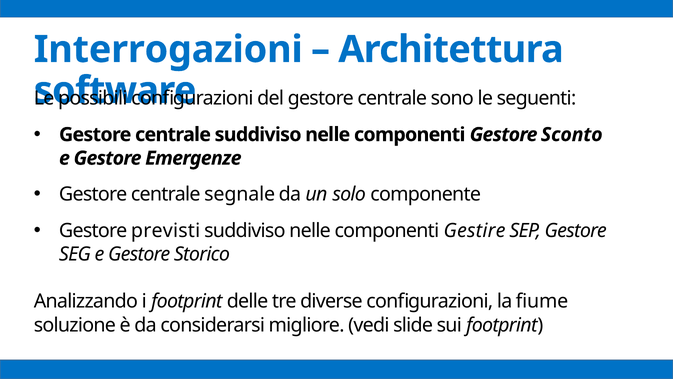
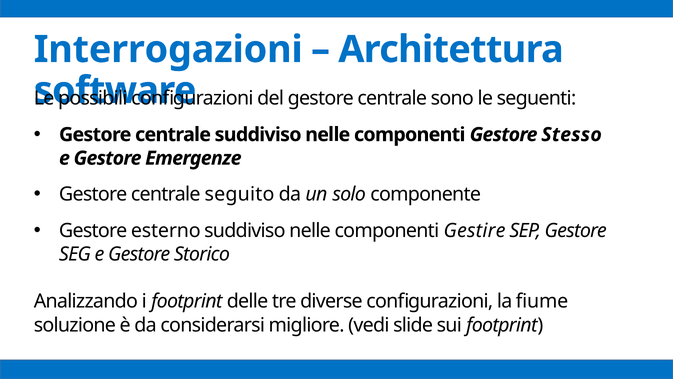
Sconto: Sconto -> Stesso (572, 134)
segnale: segnale -> seguito (240, 194)
previsti: previsti -> esterno (166, 230)
